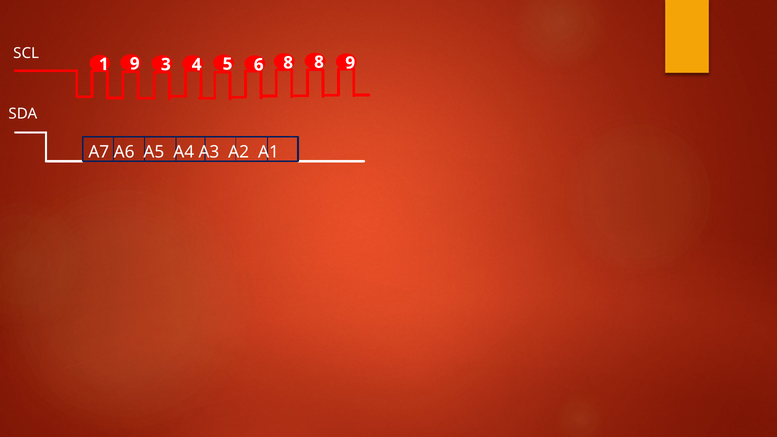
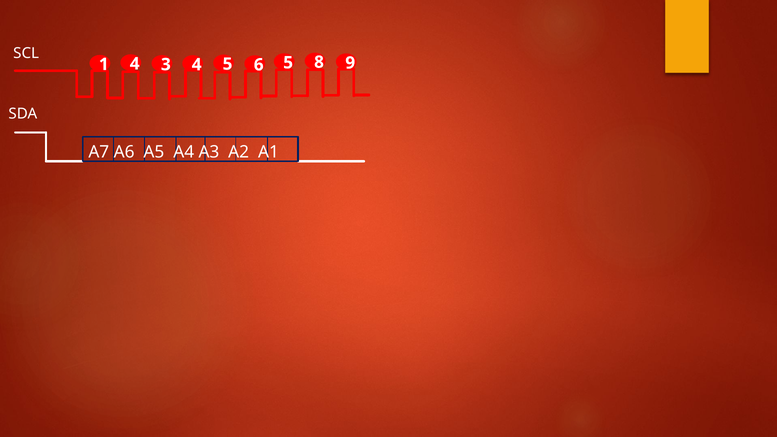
1 9: 9 -> 4 (135, 64)
6 8: 8 -> 5 (288, 63)
